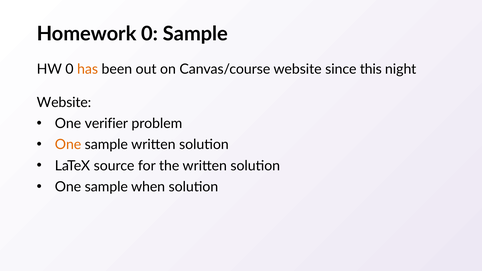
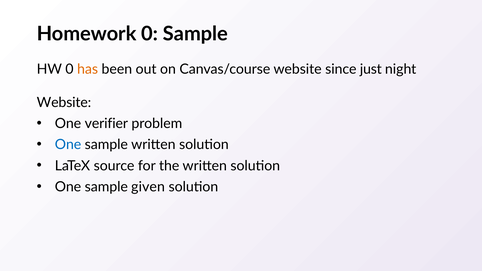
this: this -> just (371, 69)
One colour: orange -> blue (68, 145)
when: when -> given (148, 187)
